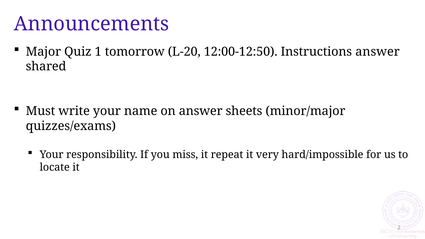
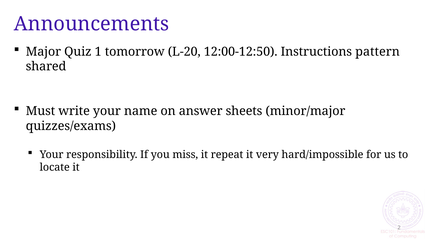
Instructions answer: answer -> pattern (378, 52)
